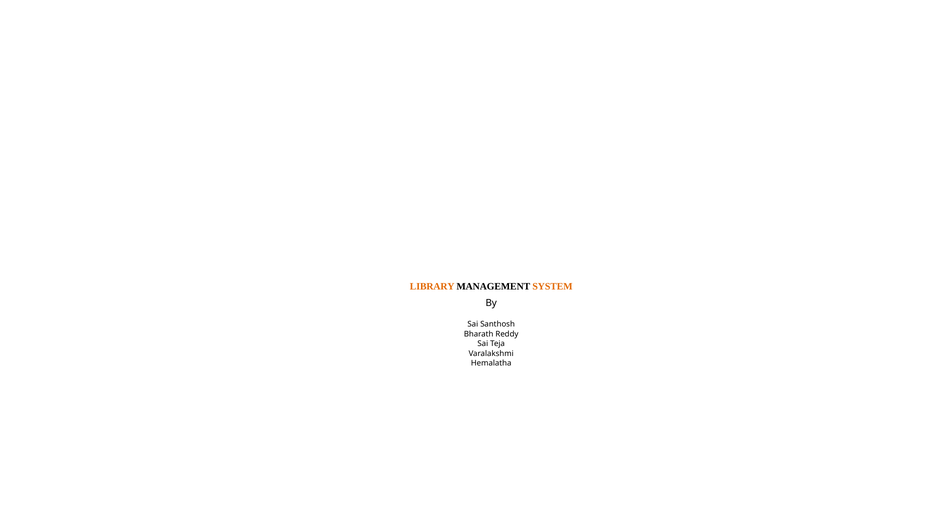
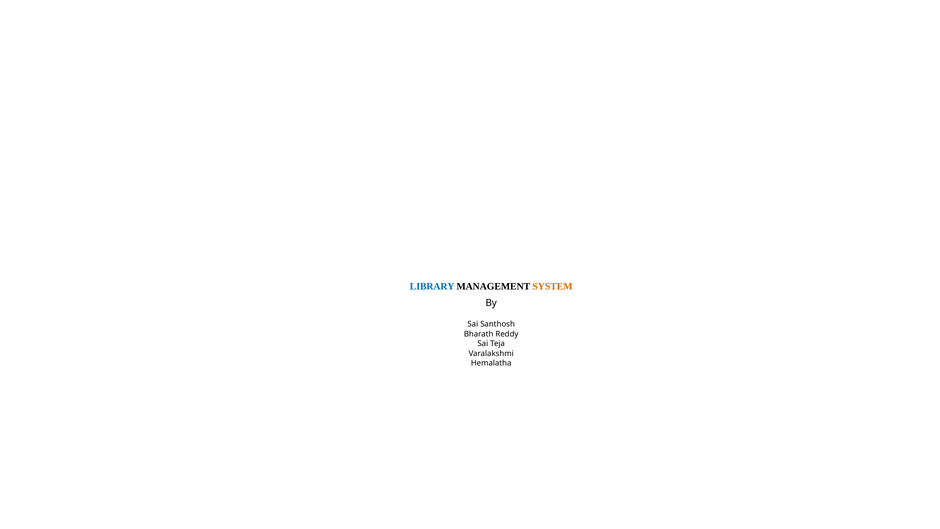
LIBRARY colour: orange -> blue (432, 286)
